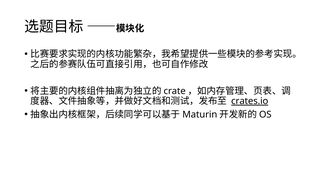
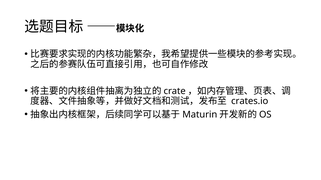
crates.io underline: present -> none (250, 101)
